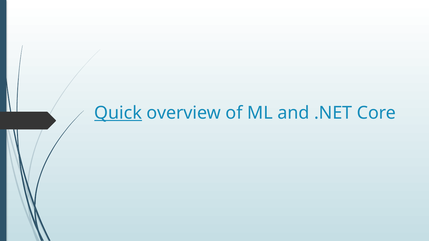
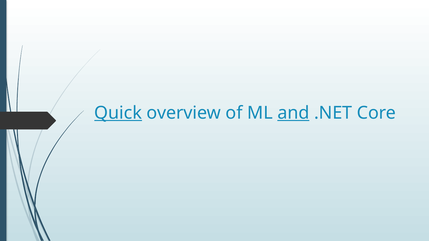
and underline: none -> present (293, 113)
